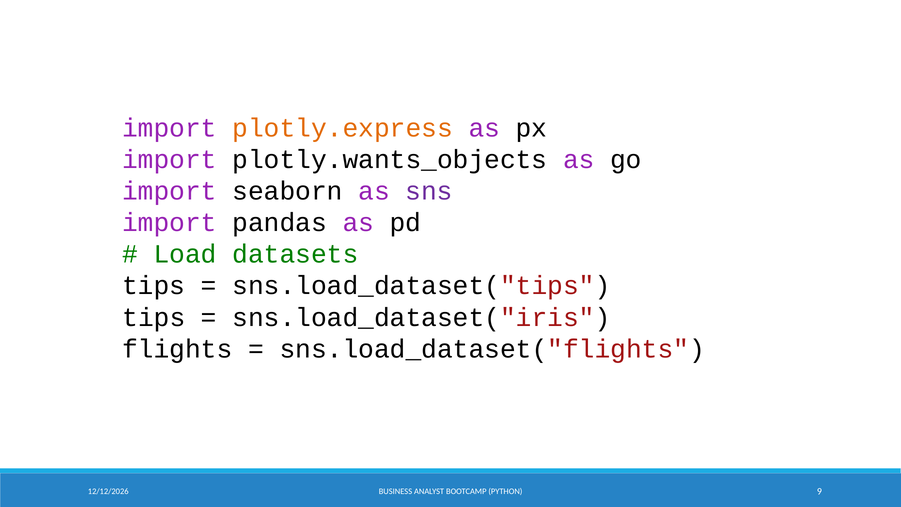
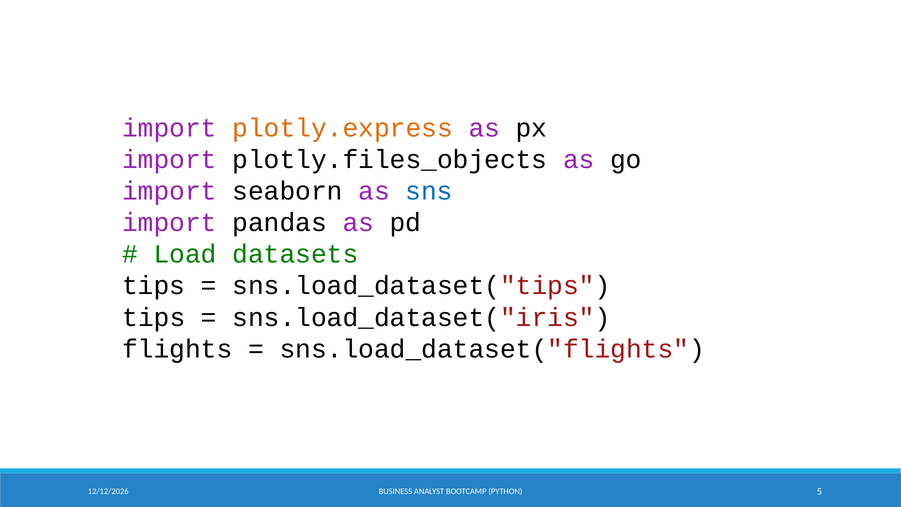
plotly.wants_objects: plotly.wants_objects -> plotly.files_objects (390, 159)
sns colour: purple -> blue (429, 191)
9: 9 -> 5 (819, 491)
